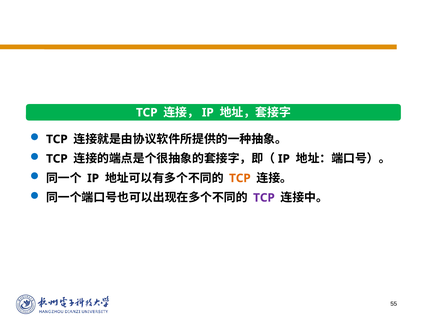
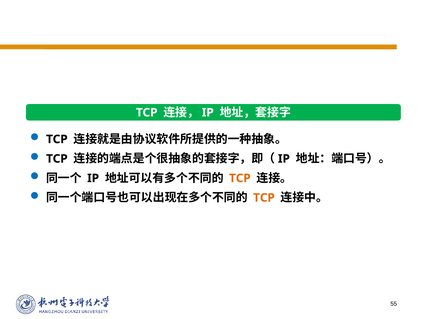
TCP colour: purple -> orange (264, 198)
